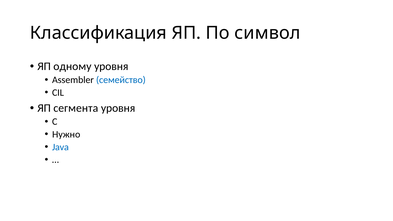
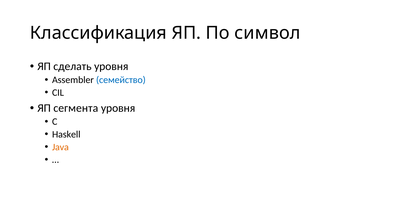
одному: одному -> сделать (72, 66)
Нужно: Нужно -> Haskell (66, 134)
Java colour: blue -> orange (60, 147)
